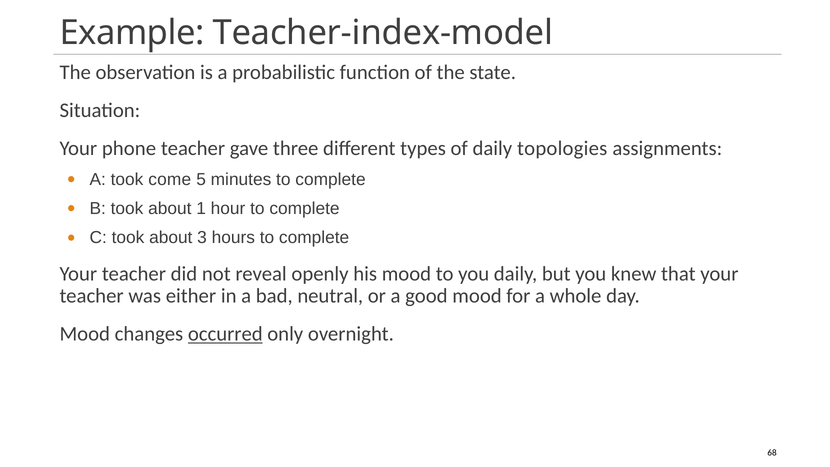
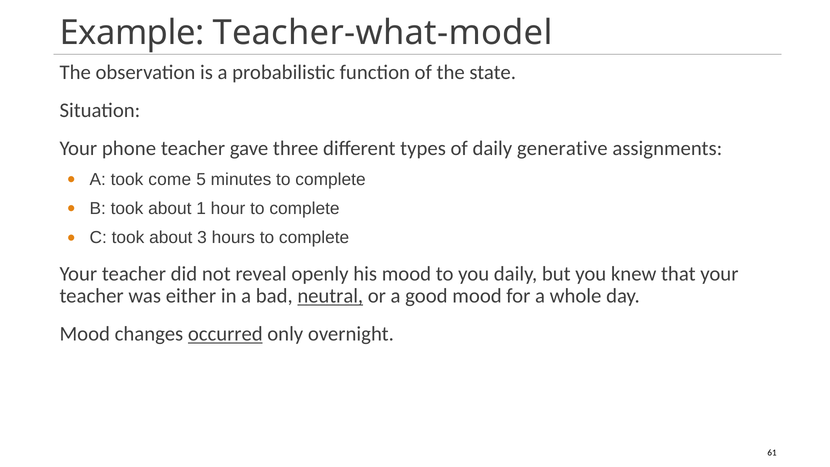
Teacher-index-model: Teacher-index-model -> Teacher-what-model (383, 33)
topologies: topologies -> generative (562, 148)
neutral underline: none -> present (330, 296)
68: 68 -> 61 (772, 453)
